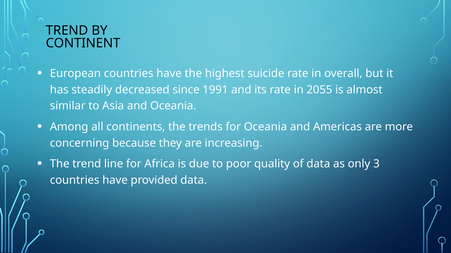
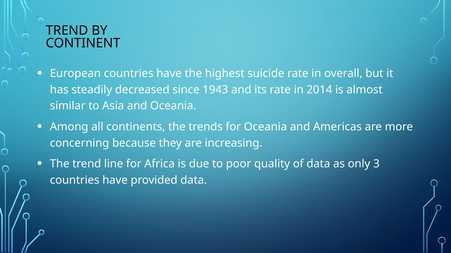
1991: 1991 -> 1943 (215, 90)
2055: 2055 -> 2014 (319, 90)
